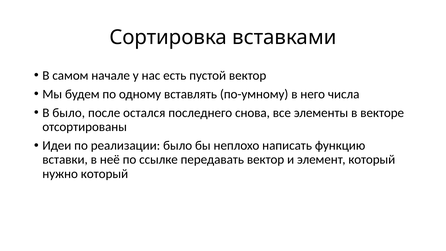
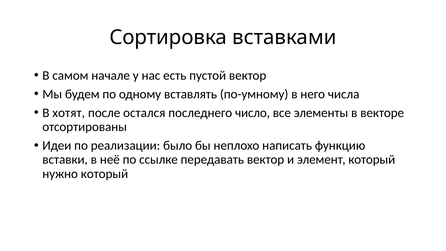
В было: было -> хотят (69, 113)
снова: снова -> число (253, 113)
